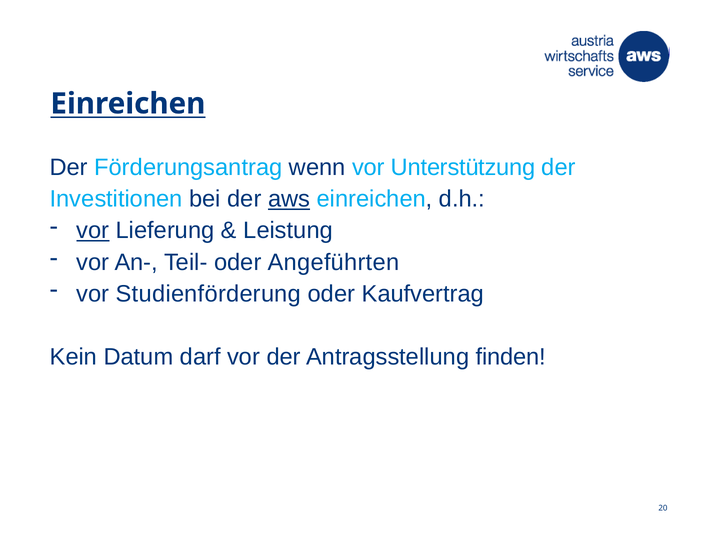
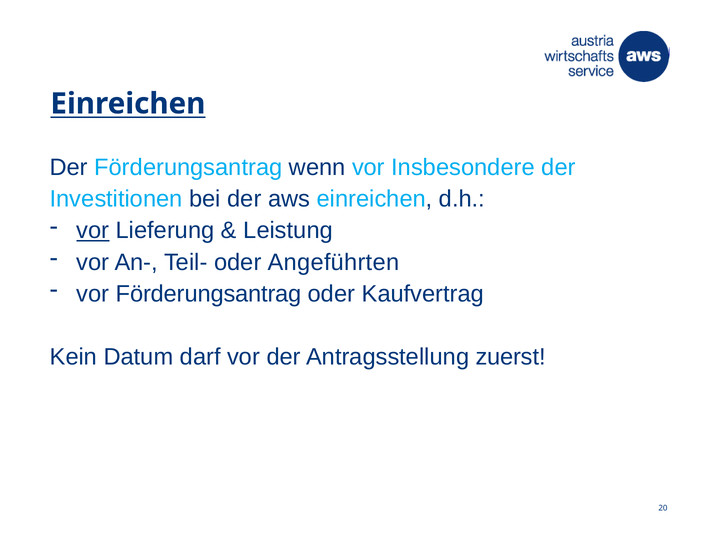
Unterstützung: Unterstützung -> Insbesondere (463, 167)
aws underline: present -> none (289, 199)
vor Studienförderung: Studienförderung -> Förderungsantrag (209, 294)
finden: finden -> zuerst (511, 357)
